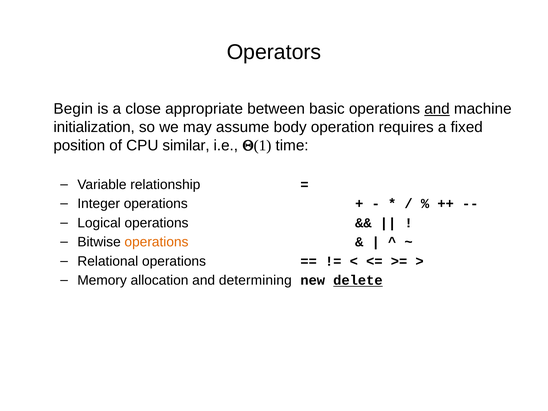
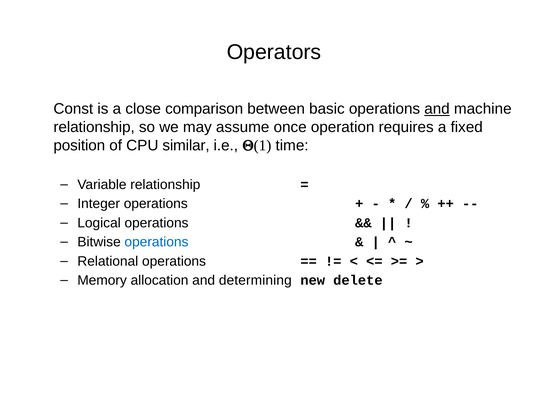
Begin: Begin -> Const (73, 109)
appropriate: appropriate -> comparison (204, 109)
initialization: initialization -> relationship (94, 127)
body: body -> once (290, 127)
operations colour: orange -> blue (156, 242)
delete underline: present -> none (358, 280)
